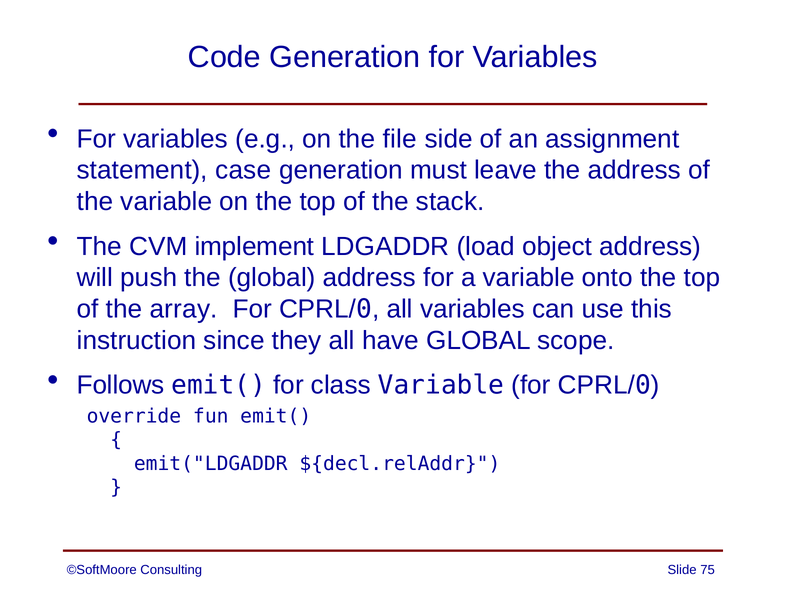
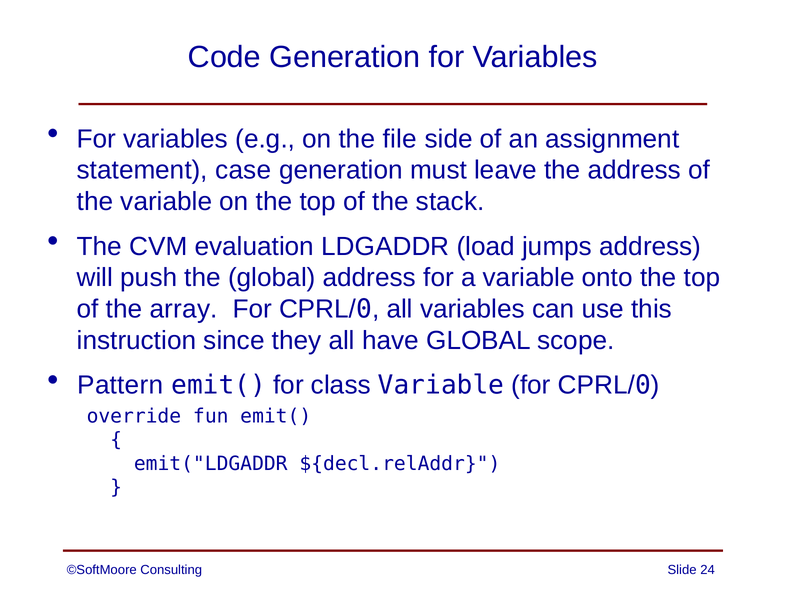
implement: implement -> evaluation (254, 246)
object: object -> jumps (557, 246)
Follows: Follows -> Pattern (120, 385)
75: 75 -> 24 (708, 569)
